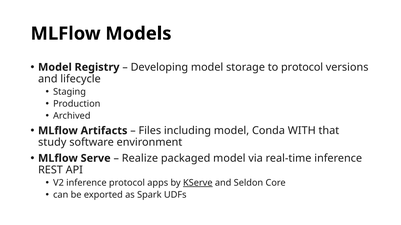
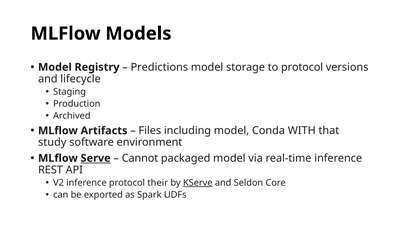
Developing: Developing -> Predictions (159, 67)
Serve underline: none -> present (96, 159)
Realize: Realize -> Cannot (140, 159)
apps: apps -> their (158, 183)
